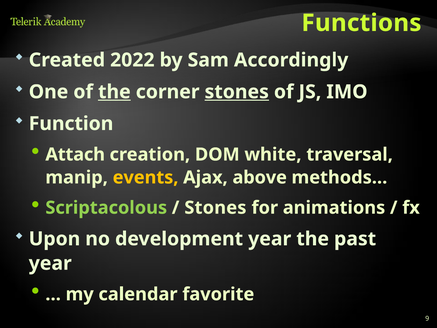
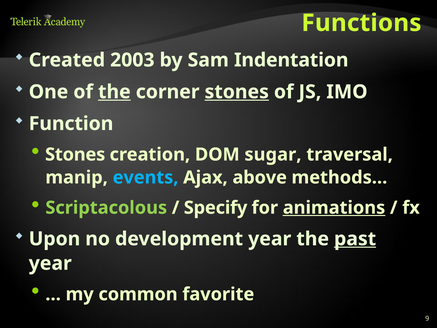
2022: 2022 -> 2003 (132, 60)
Accordingly: Accordingly -> Indentation (291, 60)
Attach: Attach -> Stones (75, 154)
white: white -> sugar (273, 154)
events colour: yellow -> light blue (146, 177)
Stones: Stones -> Specify (216, 208)
animations underline: none -> present (334, 208)
past underline: none -> present (355, 239)
calendar: calendar -> common (138, 294)
